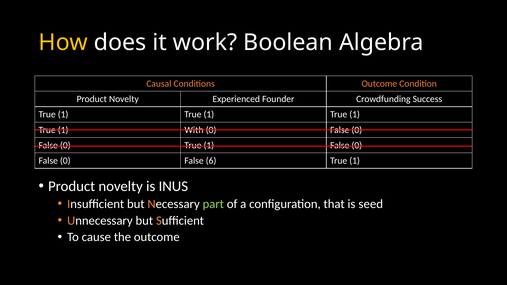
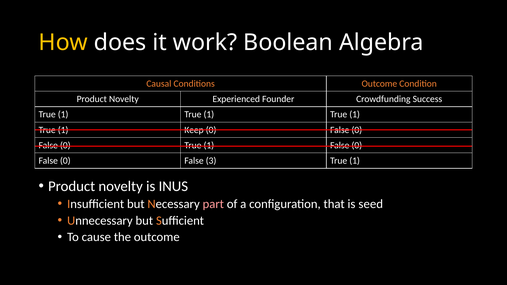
With: With -> Keep (194, 130)
6: 6 -> 3 (211, 161)
part colour: light green -> pink (213, 204)
